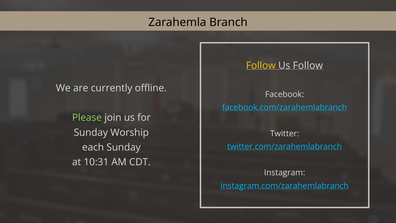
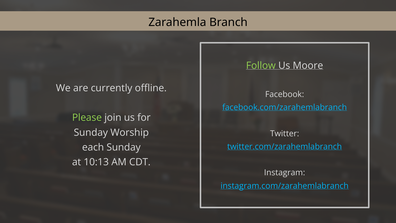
Follow colour: yellow -> light green (261, 65)
Us Follow: Follow -> Moore (308, 65)
10:31: 10:31 -> 10:13 (96, 162)
